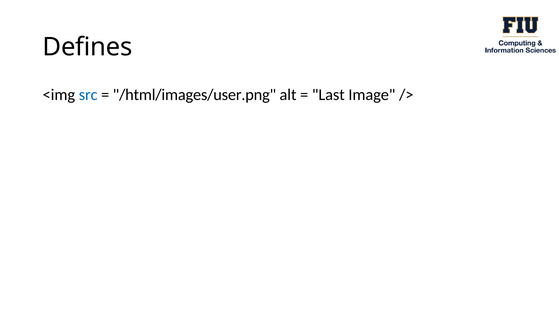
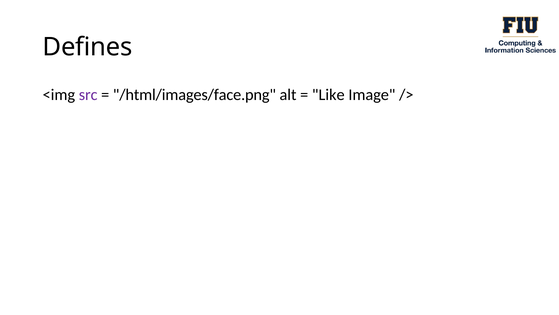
src colour: blue -> purple (88, 95)
/html/images/user.png: /html/images/user.png -> /html/images/face.png (194, 95)
Last: Last -> Like (328, 95)
